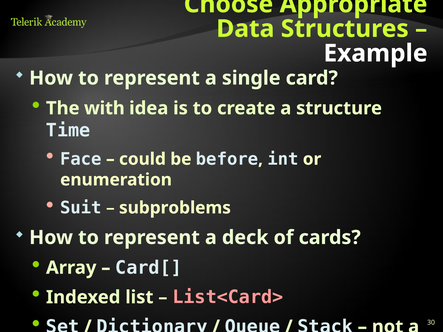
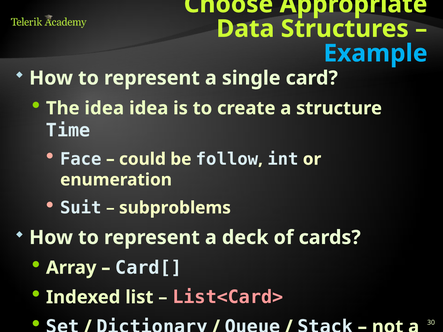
Example colour: white -> light blue (375, 53)
The with: with -> idea (104, 108)
before: before -> follow (227, 159)
